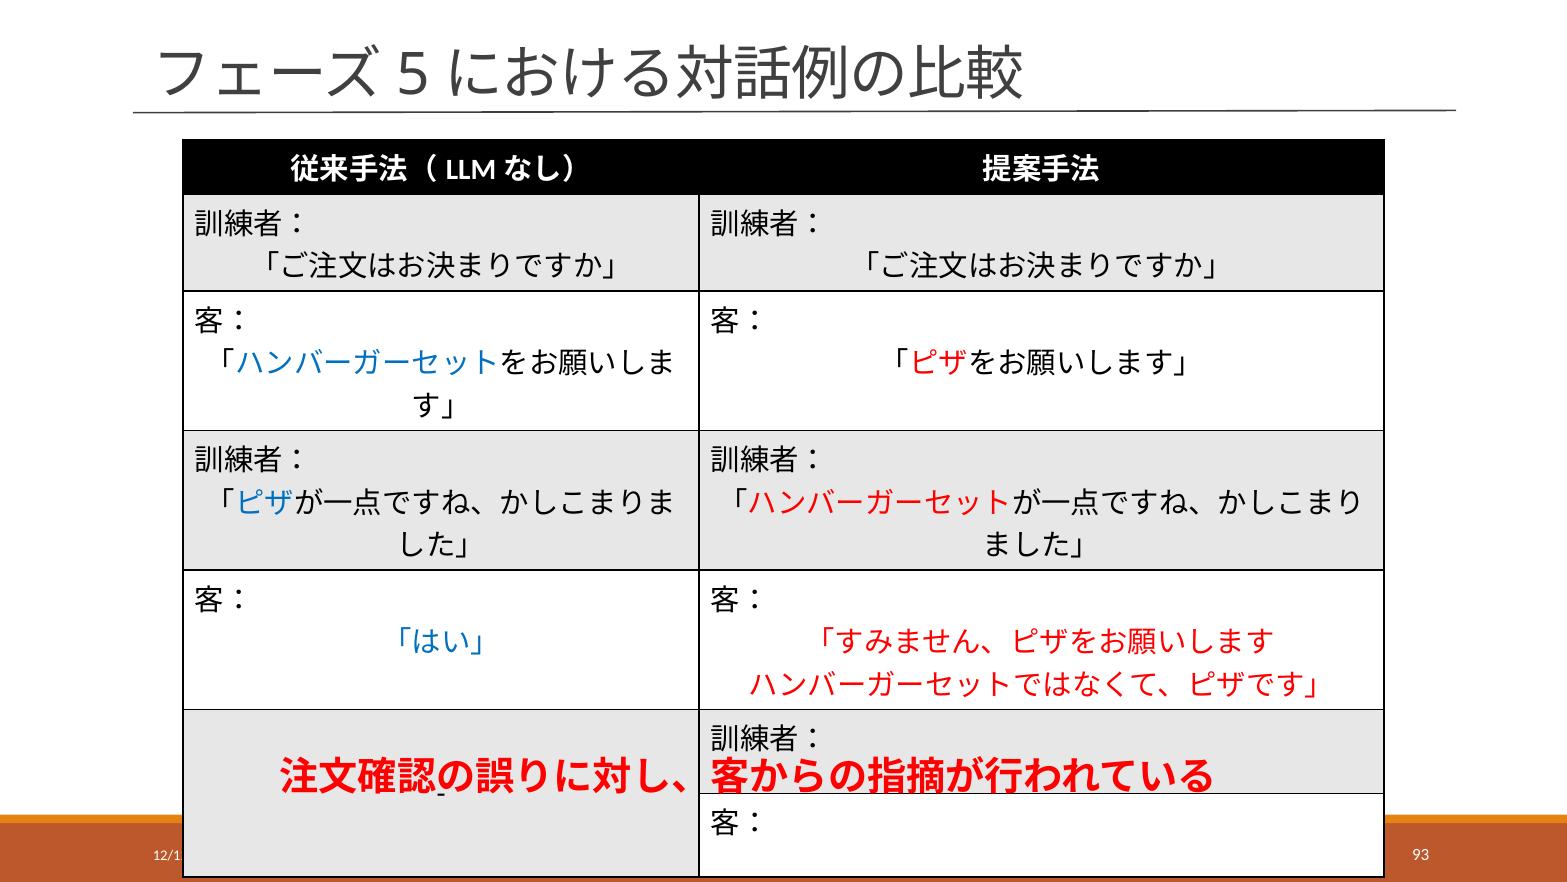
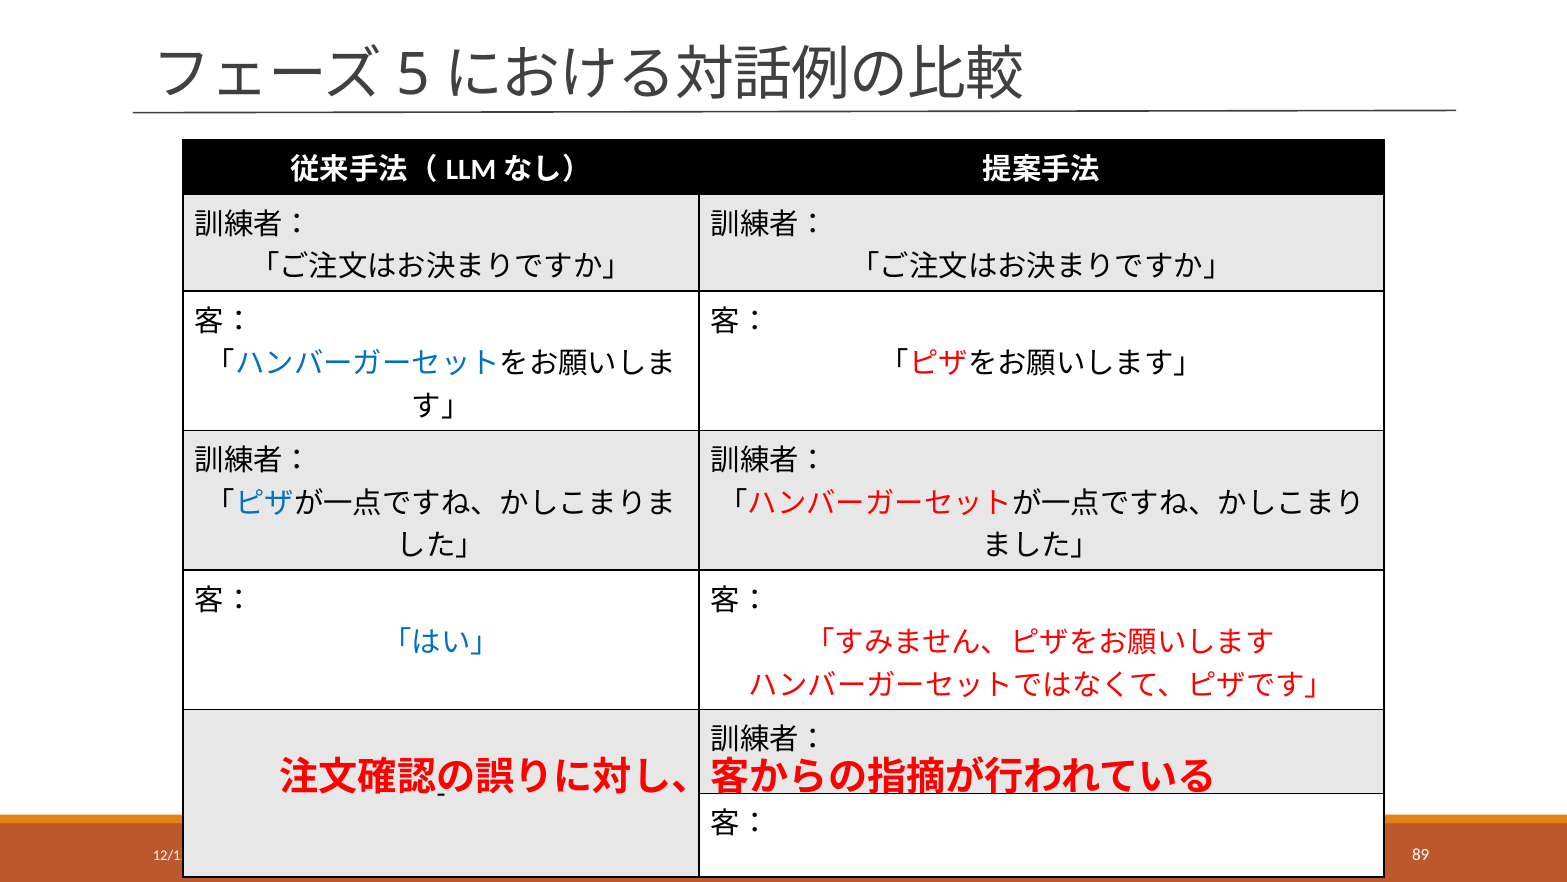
93: 93 -> 89 (1421, 855)
